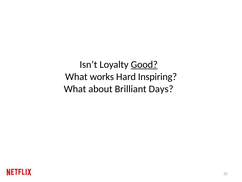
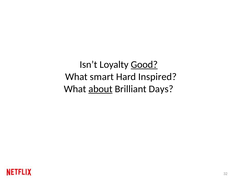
works: works -> smart (102, 77)
Inspiring: Inspiring -> Inspired (157, 77)
about underline: none -> present (100, 89)
